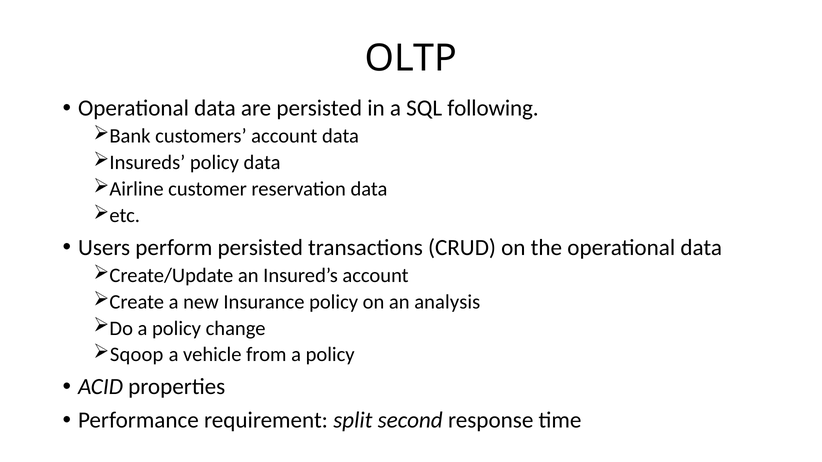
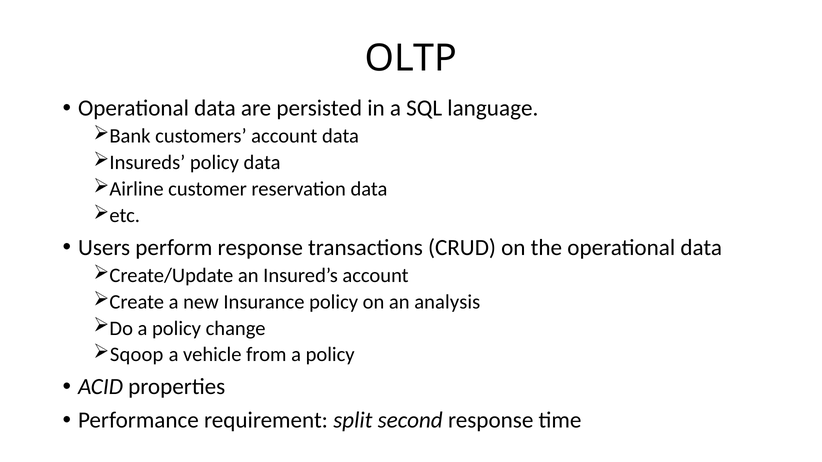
following: following -> language (493, 108)
perform persisted: persisted -> response (260, 248)
